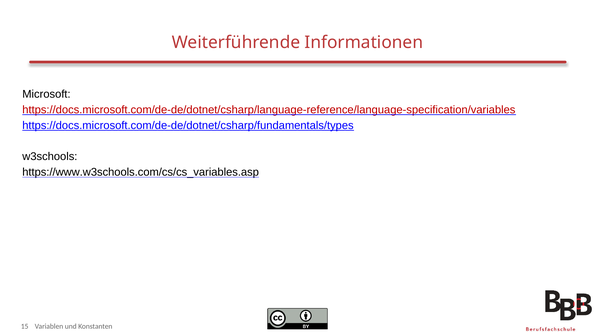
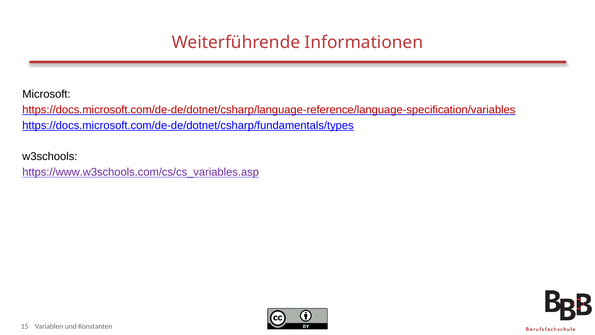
https://www.w3schools.com/cs/cs_variables.asp colour: black -> purple (141, 172)
